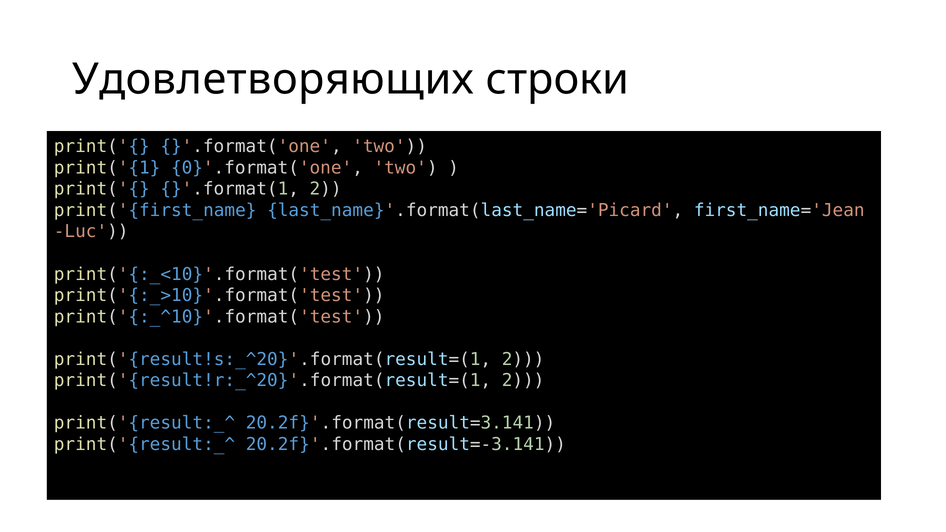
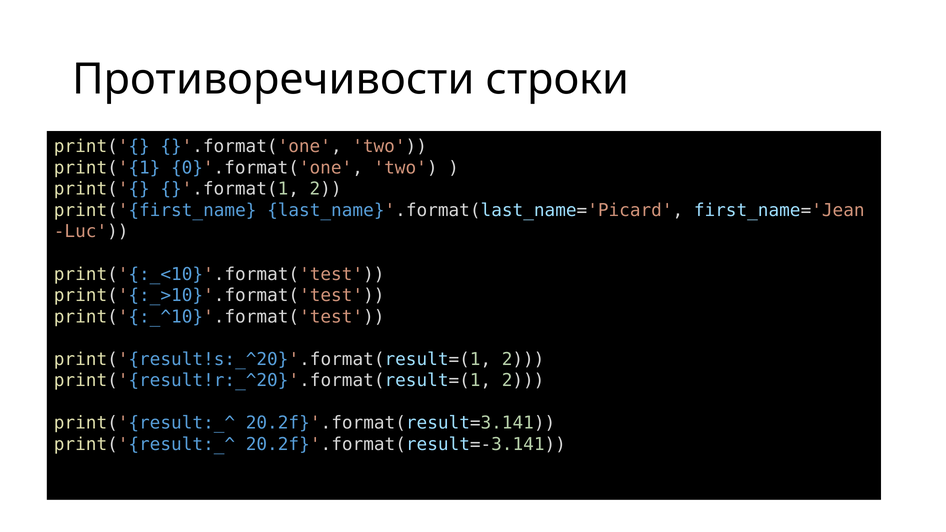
Удовлетворяющих: Удовлетворяющих -> Противоречивости (273, 79)
